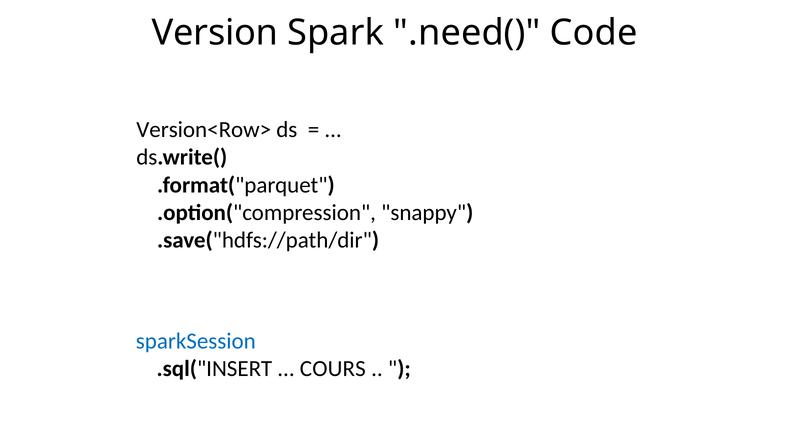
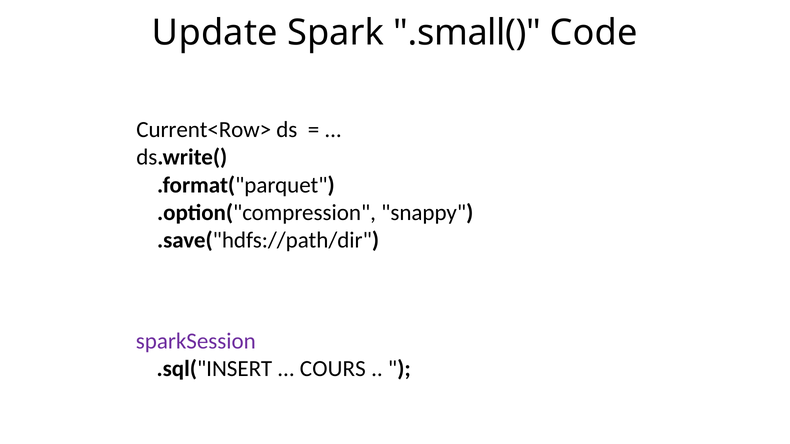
Version: Version -> Update (215, 33)
.need(: .need( -> .small( (467, 33)
Version<Row>: Version<Row> -> Current<Row> (204, 130)
sparkSession colour: blue -> purple (196, 341)
